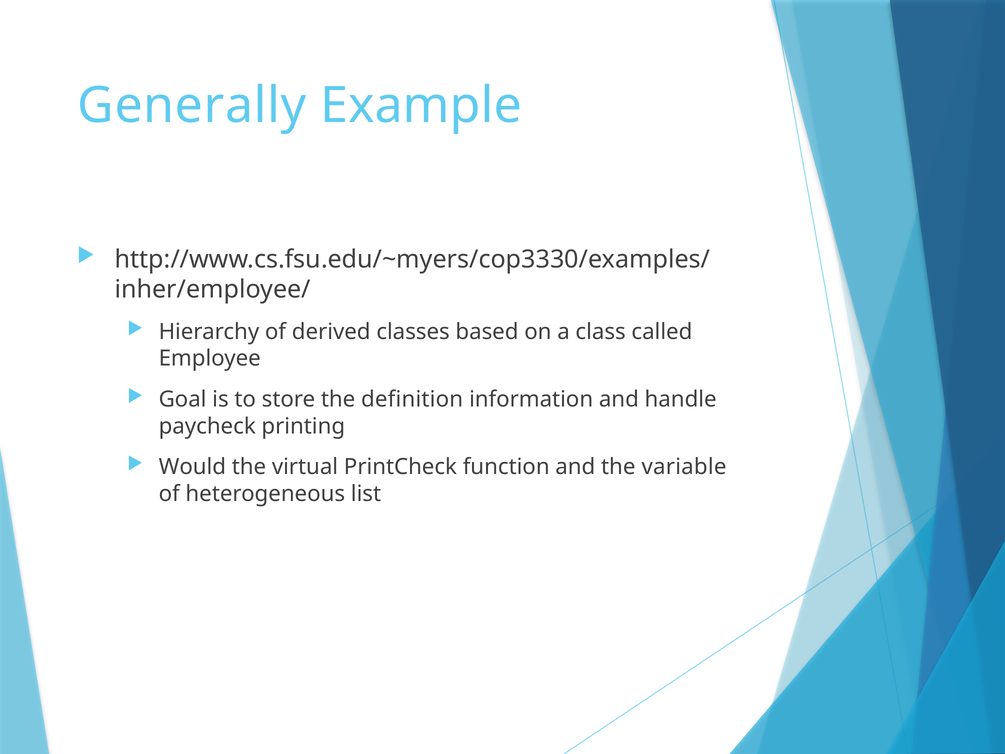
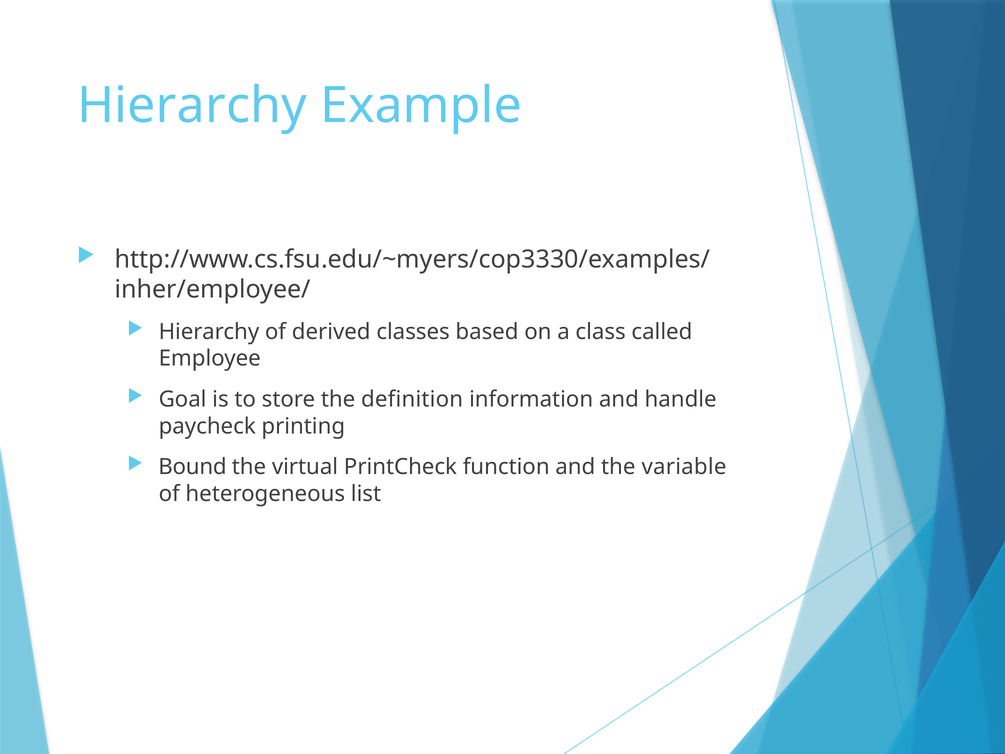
Generally: Generally -> Hierarchy (192, 106)
Would: Would -> Bound (192, 467)
